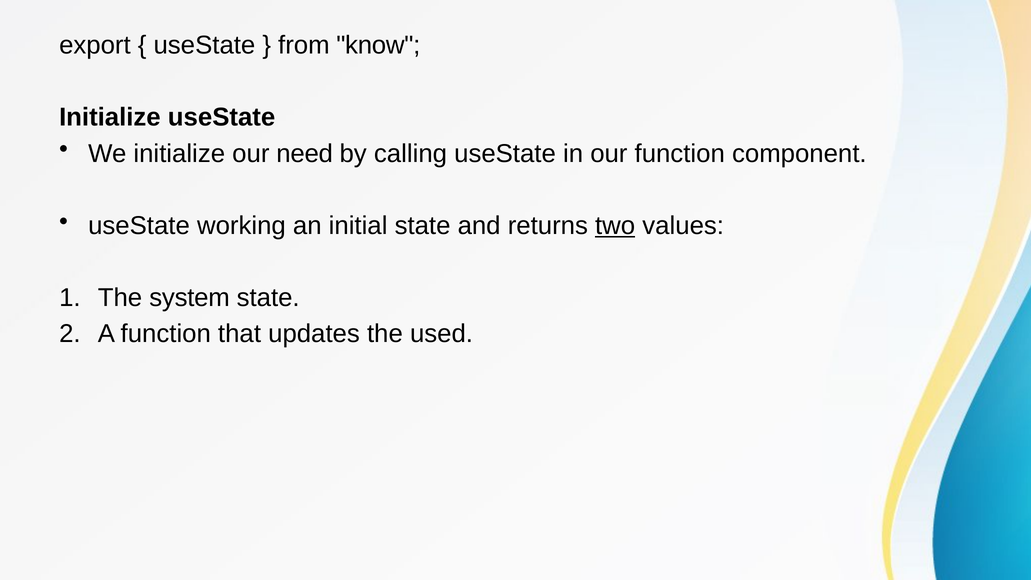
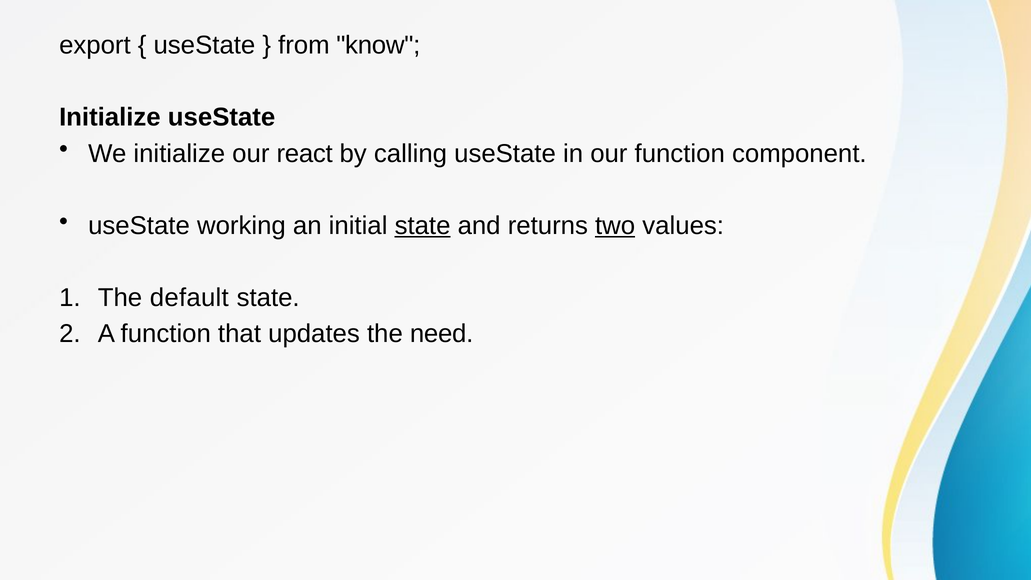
need: need -> react (305, 154)
state underline: none -> present (423, 226)
system: system -> default (189, 298)
used: used -> need (442, 334)
